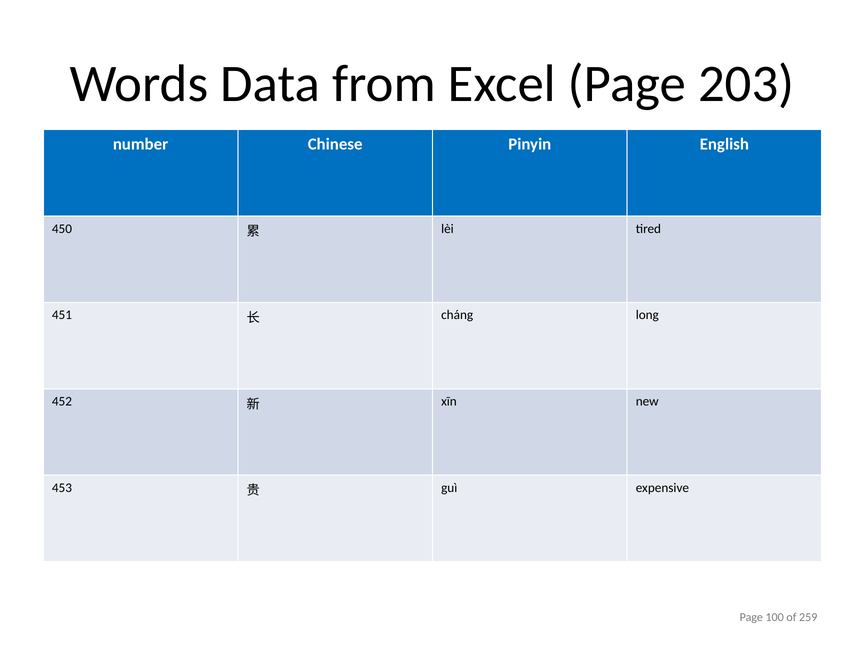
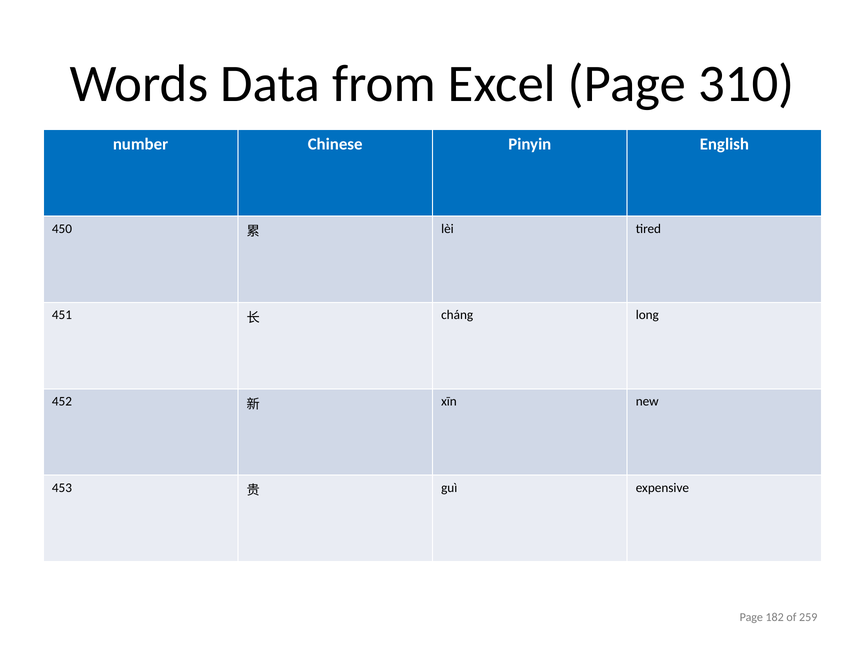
203: 203 -> 310 (746, 84)
100: 100 -> 182 (775, 618)
